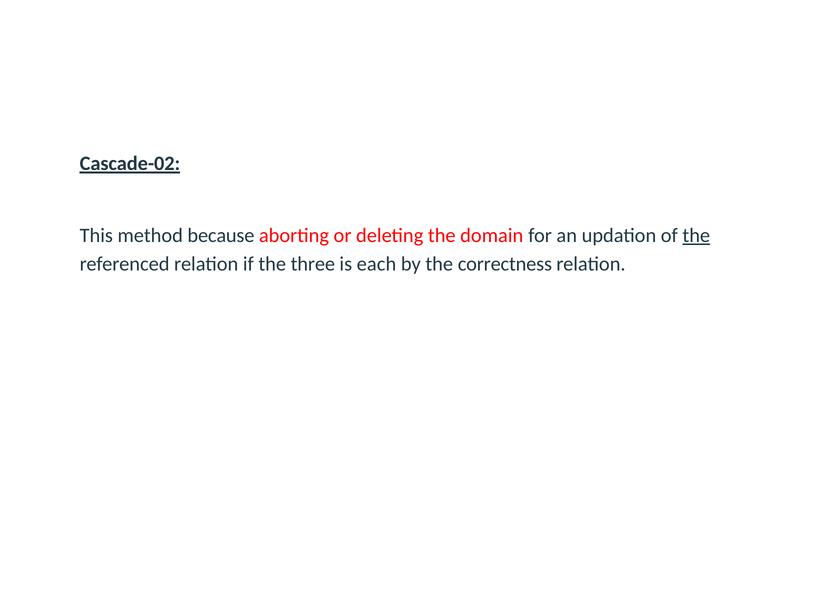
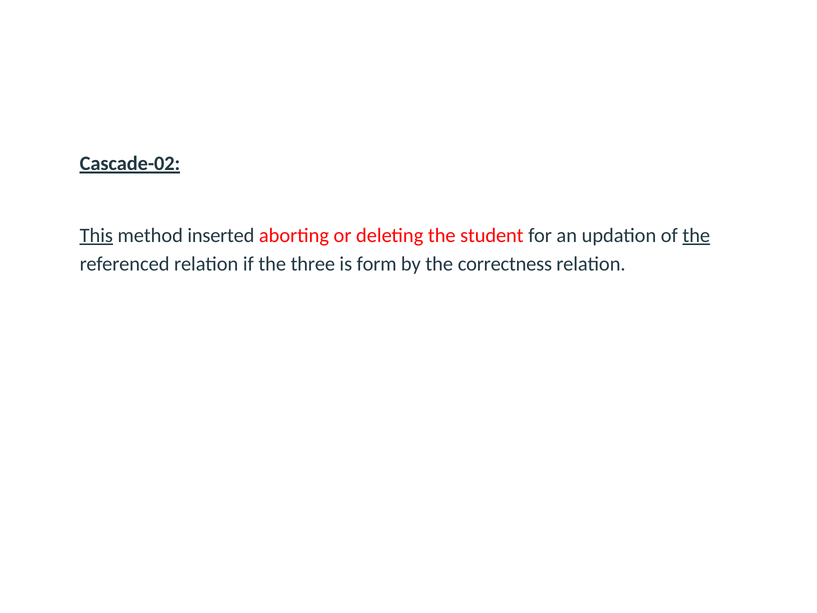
This underline: none -> present (96, 235)
because: because -> inserted (221, 235)
domain: domain -> student (492, 235)
each: each -> form (377, 264)
